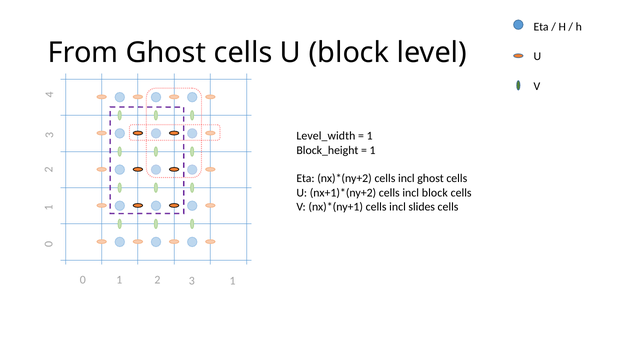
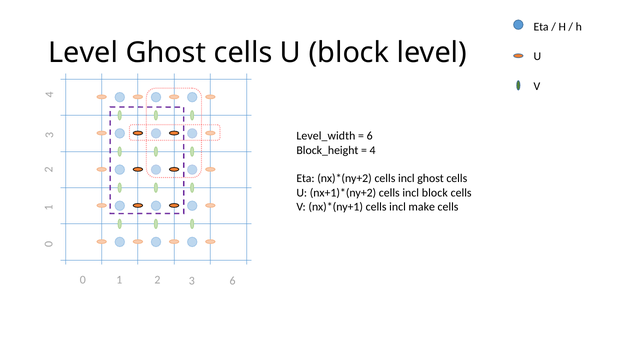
From: From -> Level (83, 53)
1: 1 -> 6 (370, 136)
1: 1 -> 4 (373, 150)
slides: slides -> make (422, 207)
3 1: 1 -> 6 (233, 281)
